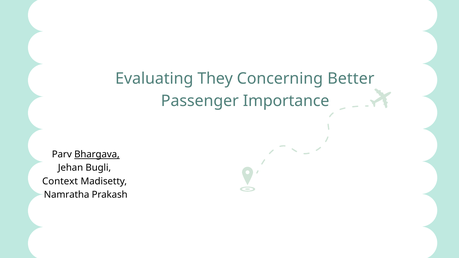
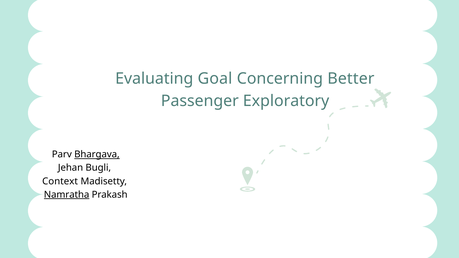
They: They -> Goal (215, 79)
Importance: Importance -> Exploratory (286, 101)
Namratha underline: none -> present (67, 195)
